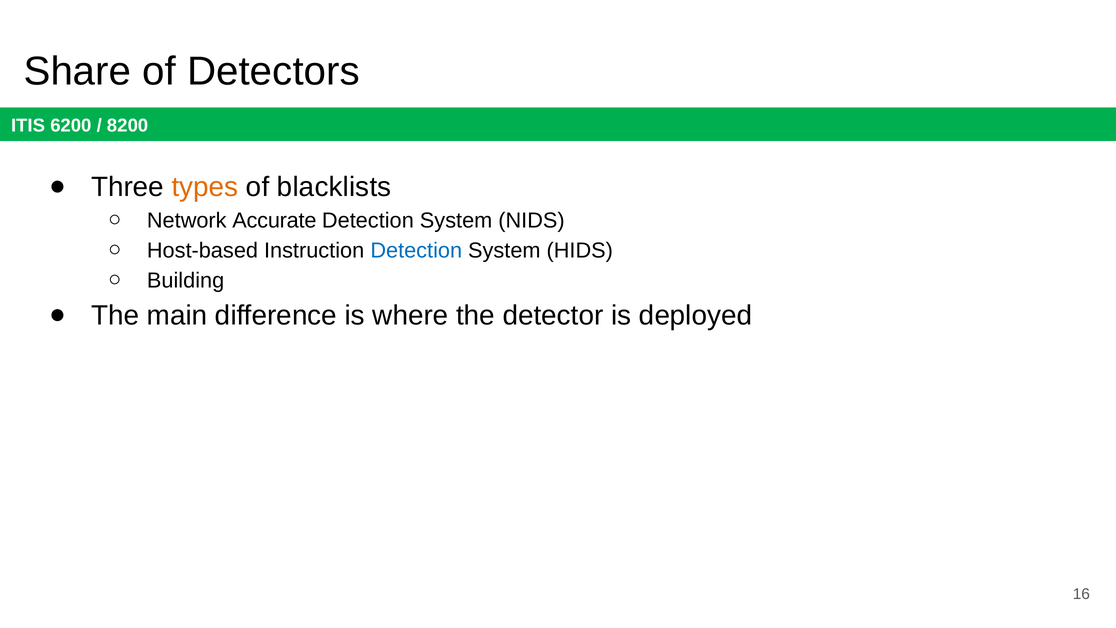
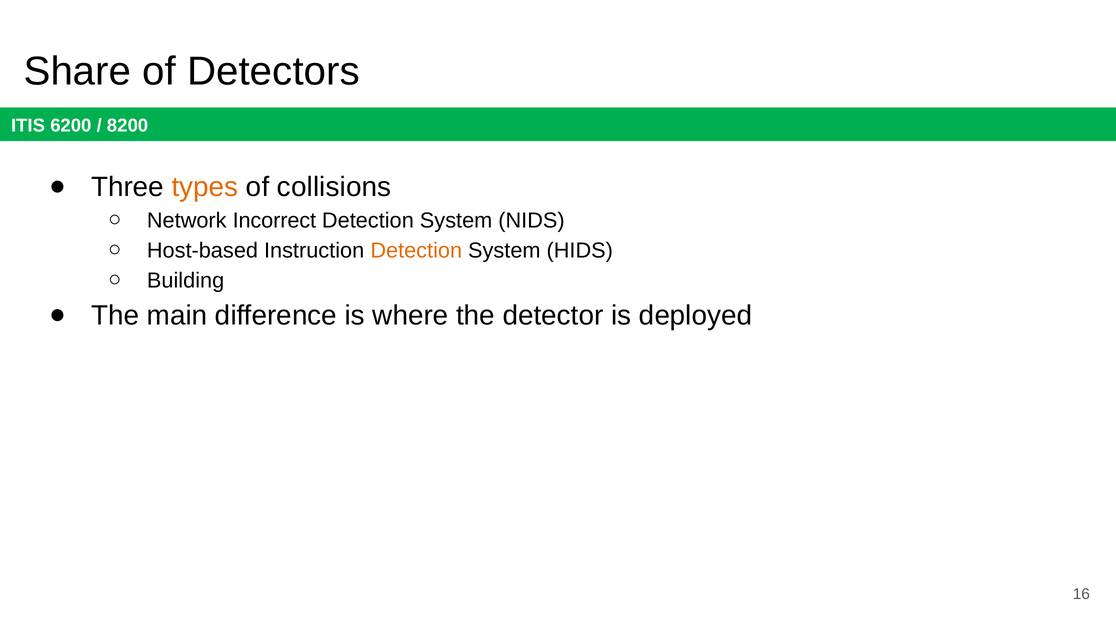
blacklists: blacklists -> collisions (334, 187)
Accurate: Accurate -> Incorrect (274, 220)
Detection colour: blue -> orange (416, 250)
